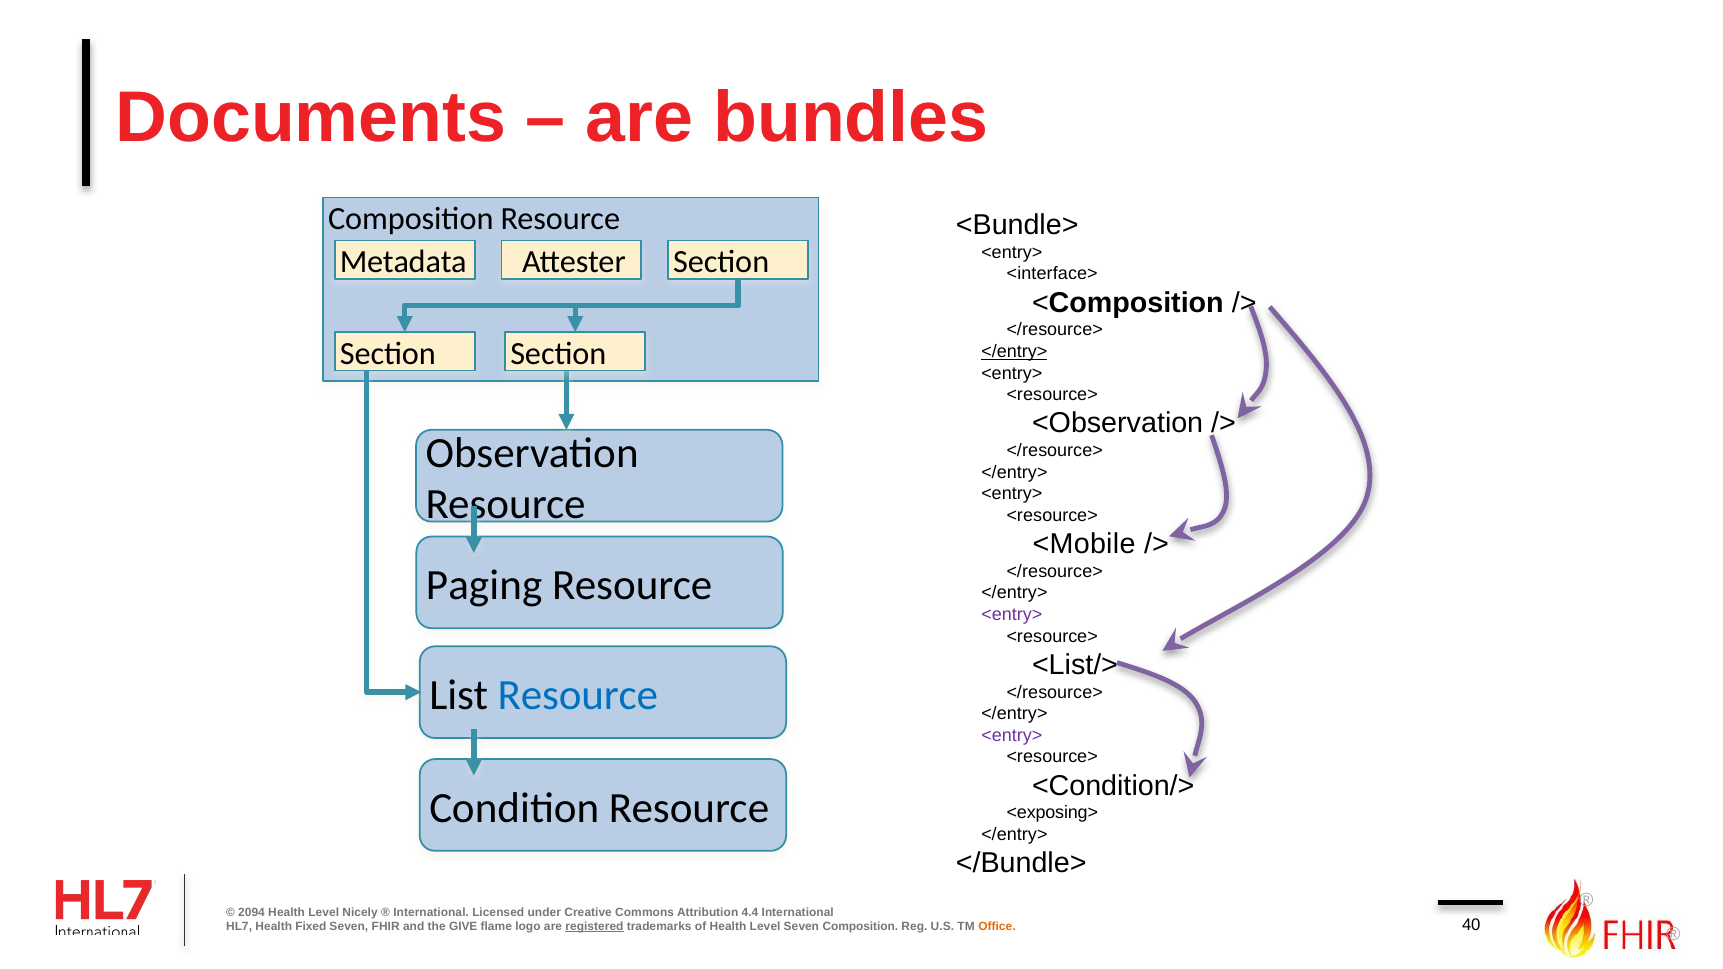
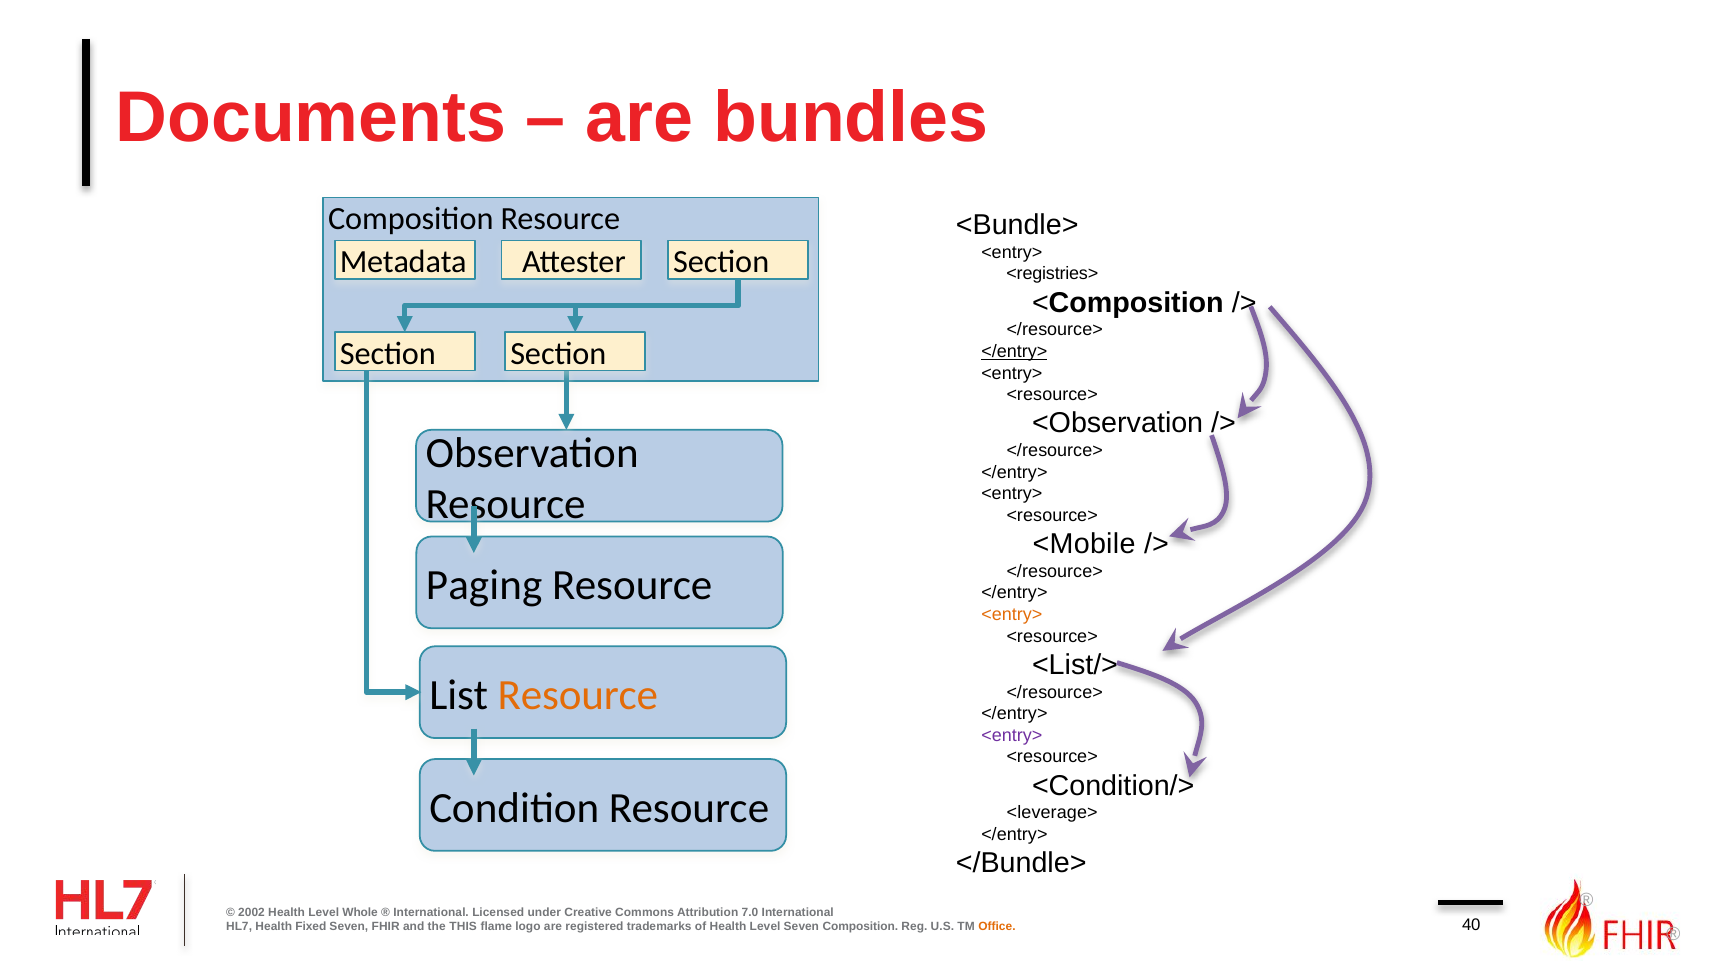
<interface>: <interface> -> <registries> (1052, 274)
<entry> colour: purple -> orange (1012, 615)
Resource colour: blue -> orange (578, 695)
<exposing>: <exposing> -> <leverage> (1052, 813)
2094: 2094 -> 2002 (252, 912)
Nicely: Nicely -> Whole (360, 912)
4.4: 4.4 -> 7.0 (750, 912)
GIVE: GIVE -> THIS (463, 927)
registered underline: present -> none (594, 927)
